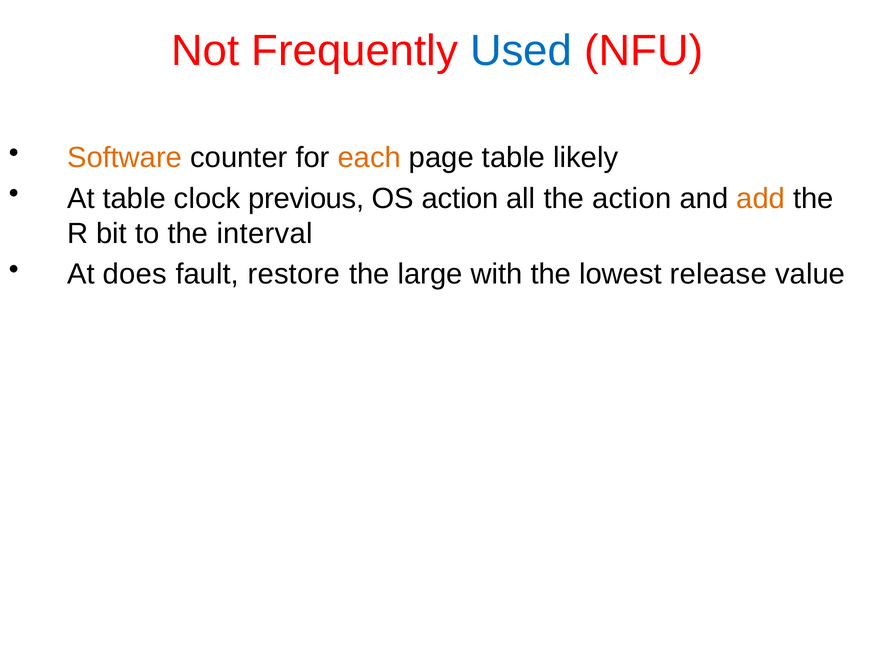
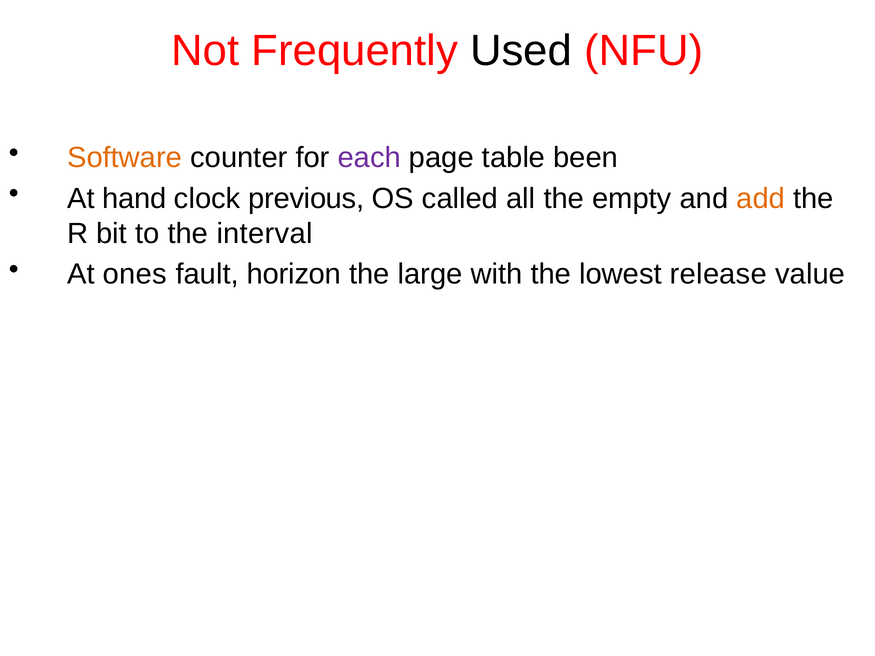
Used colour: blue -> black (521, 51)
each colour: orange -> purple (369, 158)
likely: likely -> been (586, 158)
At table: table -> hand (134, 199)
OS action: action -> called (460, 199)
the action: action -> empty (632, 199)
does: does -> ones (135, 274)
restore: restore -> horizon (294, 274)
